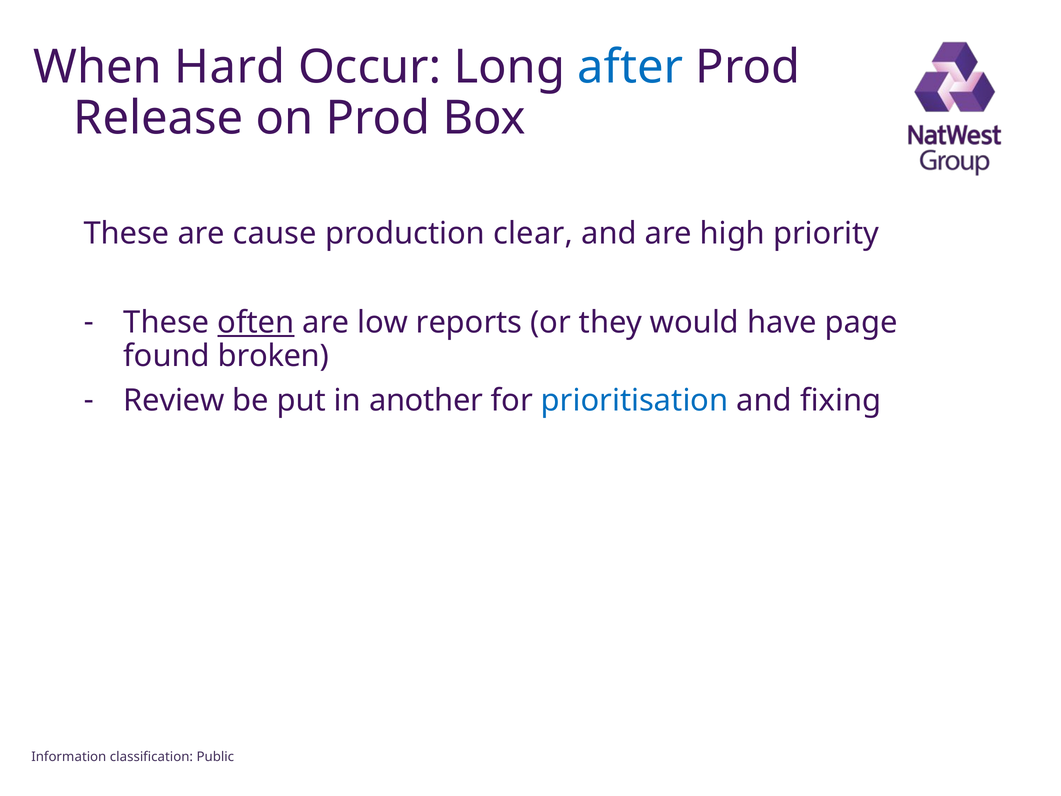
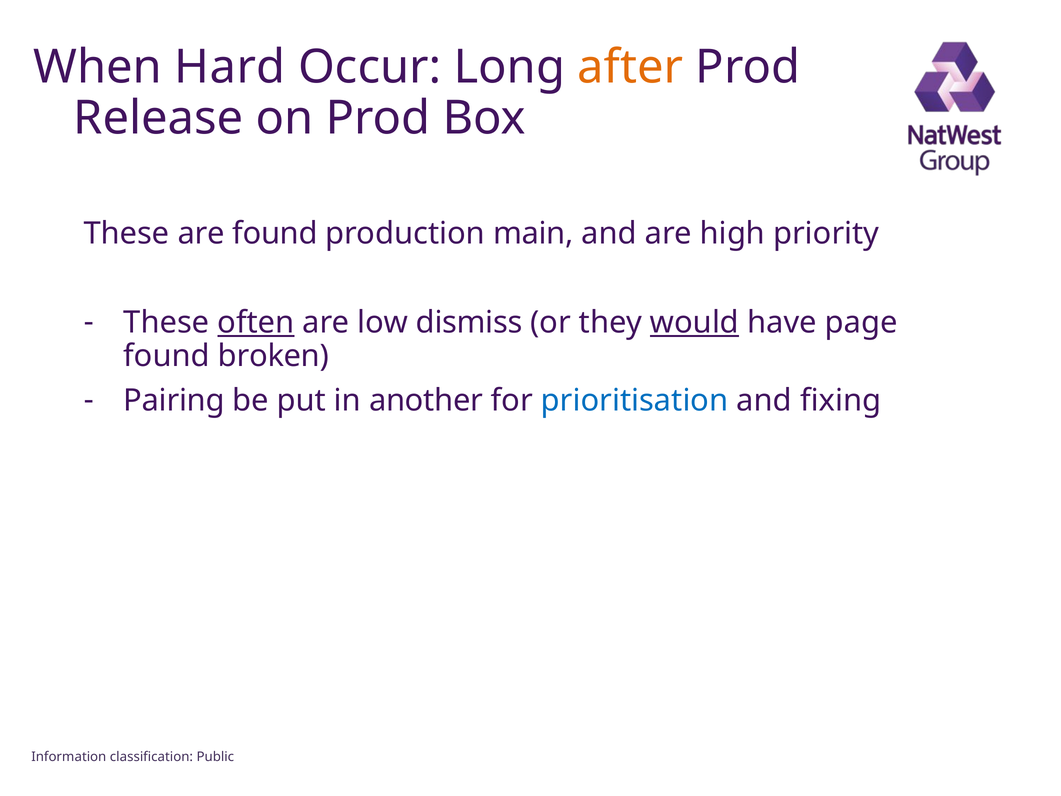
after colour: blue -> orange (630, 67)
are cause: cause -> found (275, 234)
clear: clear -> main (533, 234)
reports: reports -> dismiss (469, 323)
would underline: none -> present (694, 323)
Review: Review -> Pairing (174, 401)
